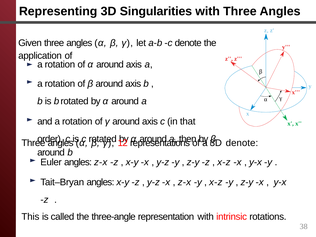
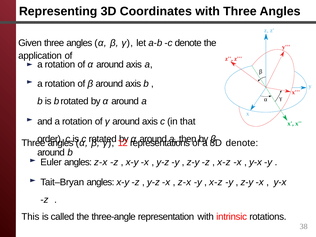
Singularities: Singularities -> Coordinates (156, 11)
